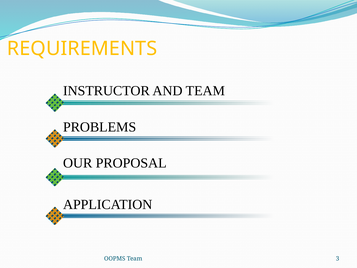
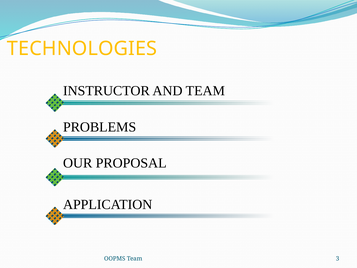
REQUIREMENTS: REQUIREMENTS -> TECHNOLOGIES (82, 49)
